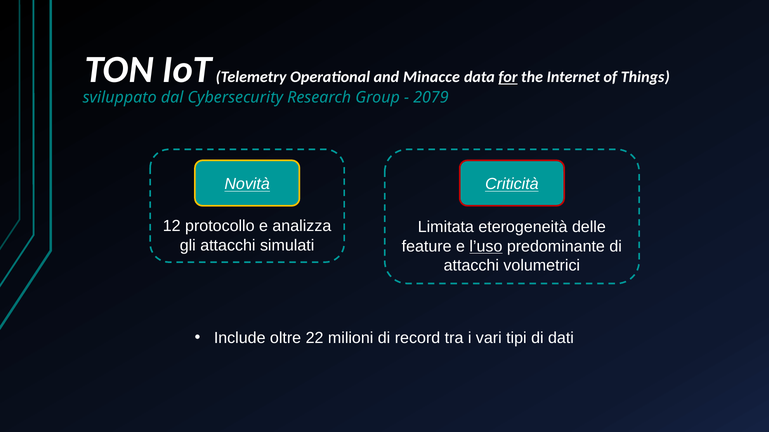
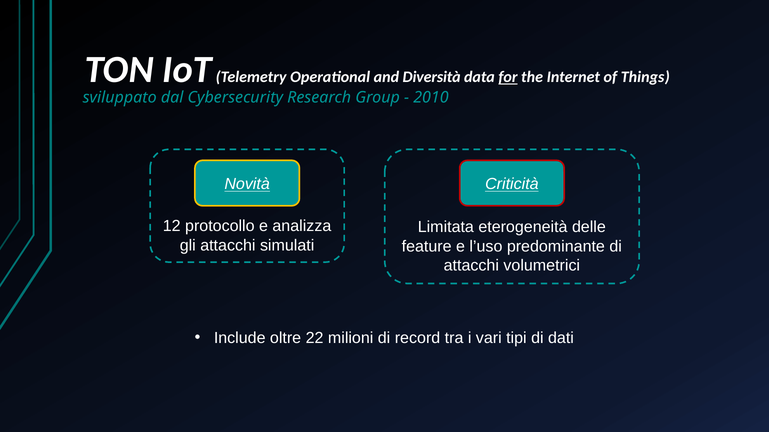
Minacce: Minacce -> Diversità (432, 77)
2079: 2079 -> 2010 (431, 98)
l’uso underline: present -> none (486, 247)
